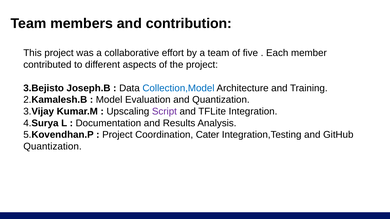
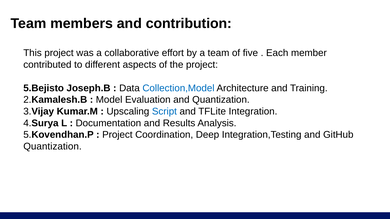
3.Bejisto: 3.Bejisto -> 5.Bejisto (44, 88)
Script colour: purple -> blue (164, 112)
Cater: Cater -> Deep (208, 135)
